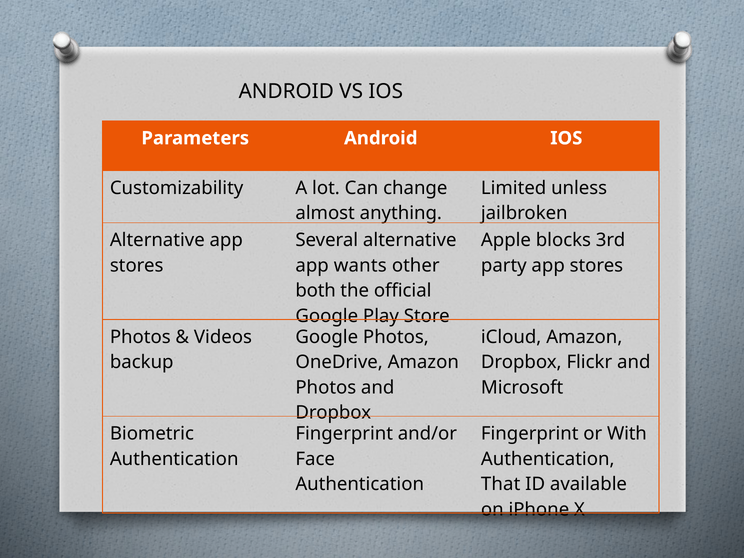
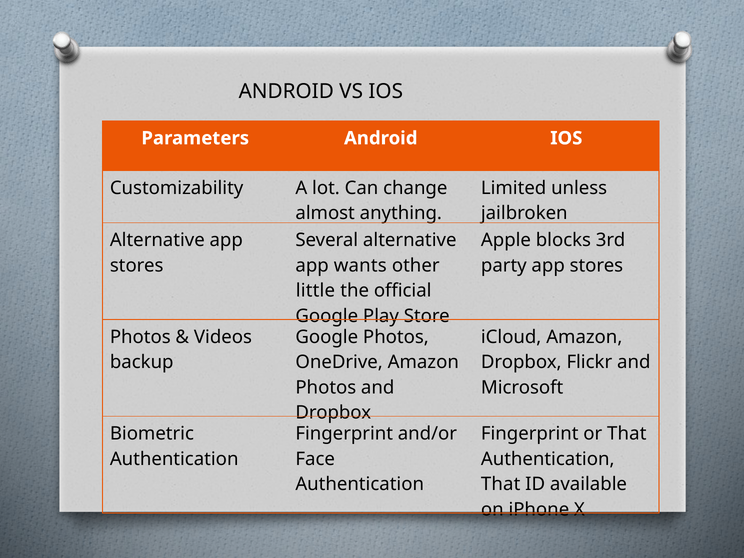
both: both -> little (315, 291)
or With: With -> That (627, 434)
